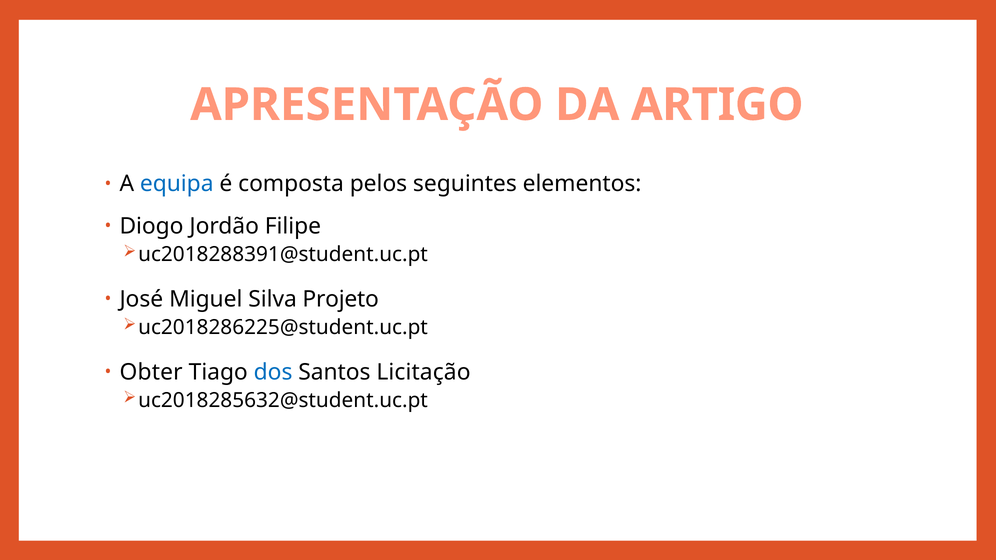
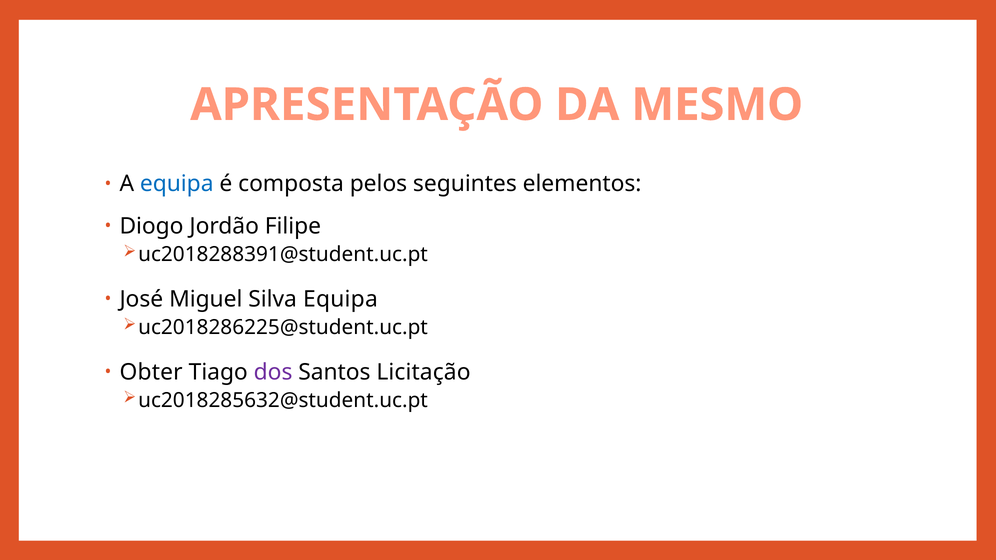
ARTIGO: ARTIGO -> MESMO (717, 105)
Silva Projeto: Projeto -> Equipa (340, 299)
dos colour: blue -> purple (273, 372)
